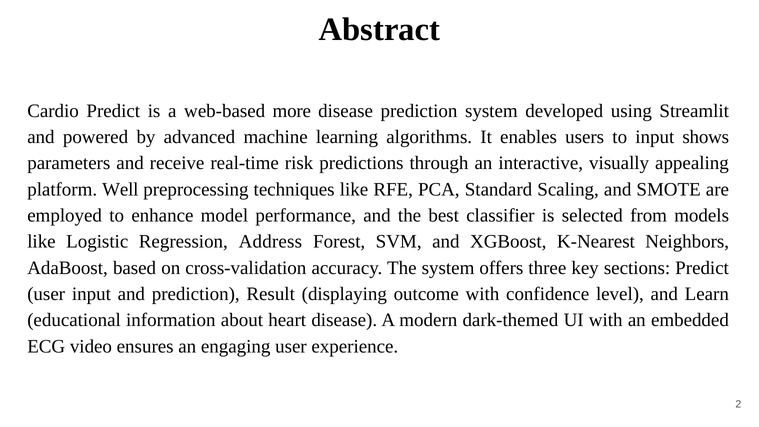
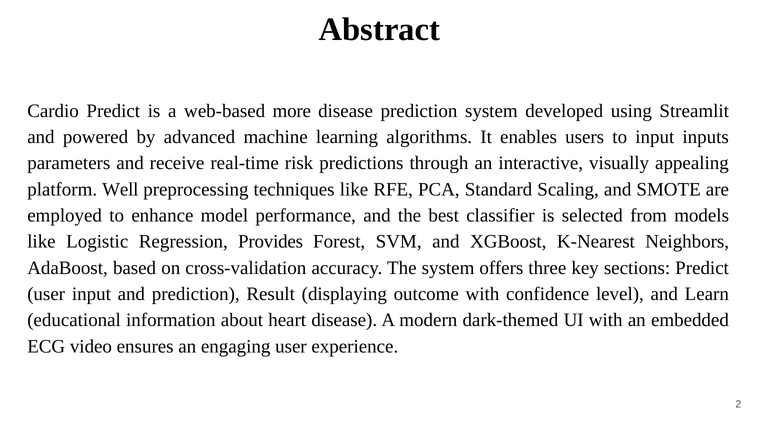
shows: shows -> inputs (706, 137)
Address: Address -> Provides (271, 242)
